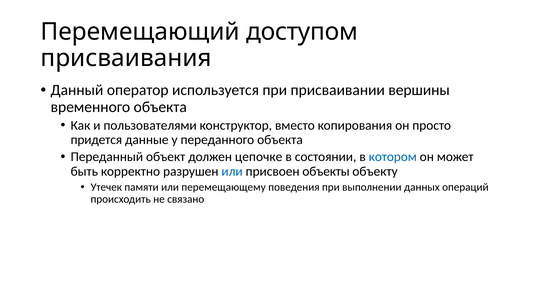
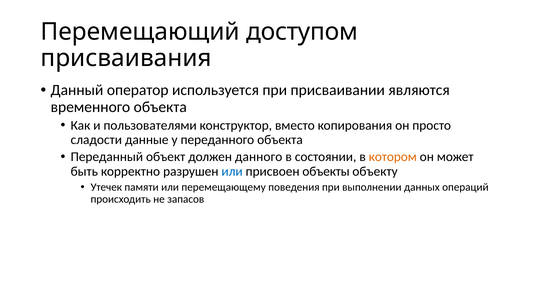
вершины: вершины -> являются (419, 90)
придется: придется -> сладости (96, 140)
цепочке: цепочке -> данного (259, 157)
котором colour: blue -> orange (393, 157)
связано: связано -> запасов (186, 199)
